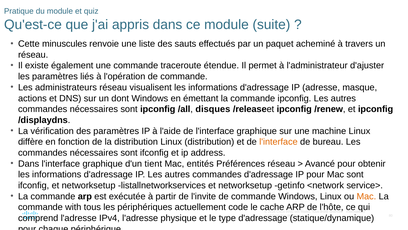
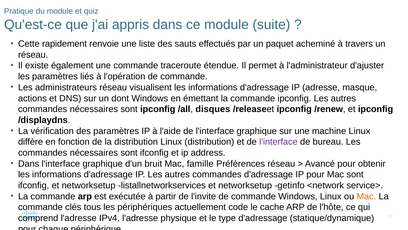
minuscules: minuscules -> rapidement (65, 44)
l'interface colour: orange -> purple (278, 142)
tient: tient -> bruit (153, 163)
entités: entités -> famille (200, 163)
with: with -> clés (73, 207)
